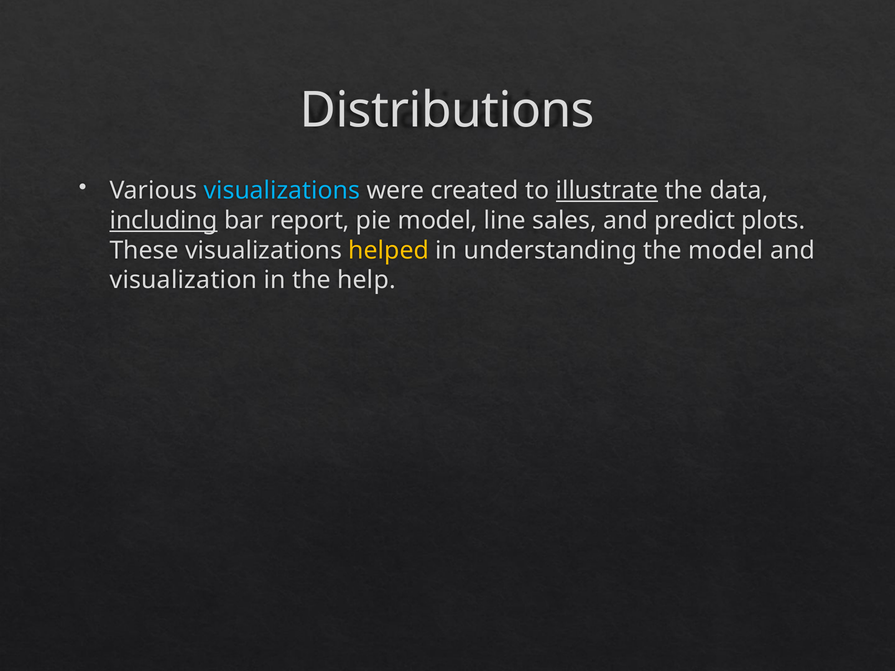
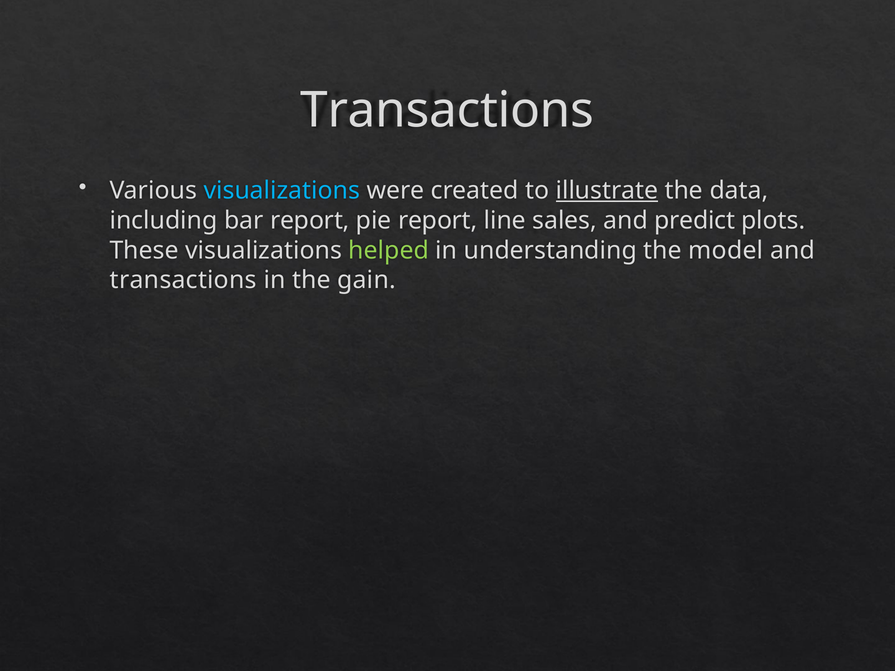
Distributions: Distributions -> Transactions (447, 111)
including underline: present -> none (164, 221)
pie model: model -> report (438, 221)
helped colour: yellow -> light green (389, 250)
visualization: visualization -> transactions (183, 280)
help: help -> gain (366, 280)
